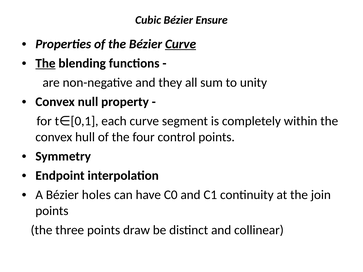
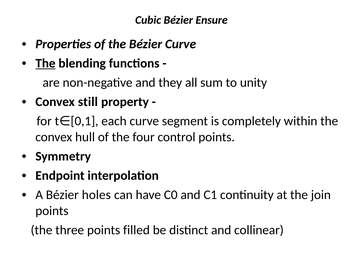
Curve underline: present -> none (181, 44)
null: null -> still (88, 102)
draw: draw -> filled (136, 230)
